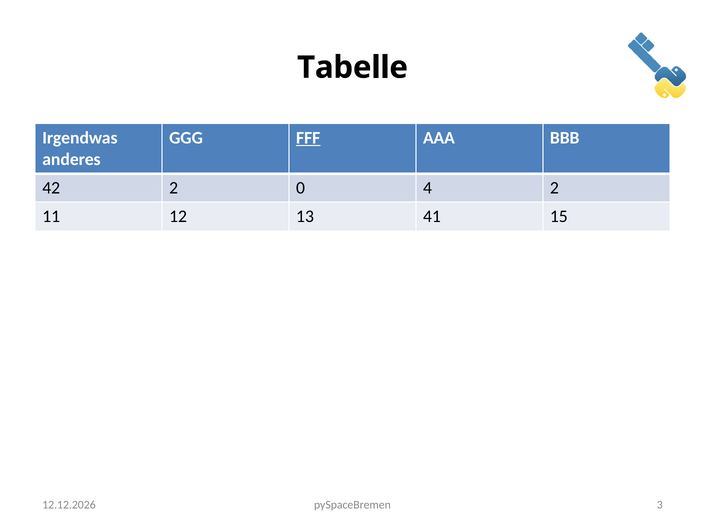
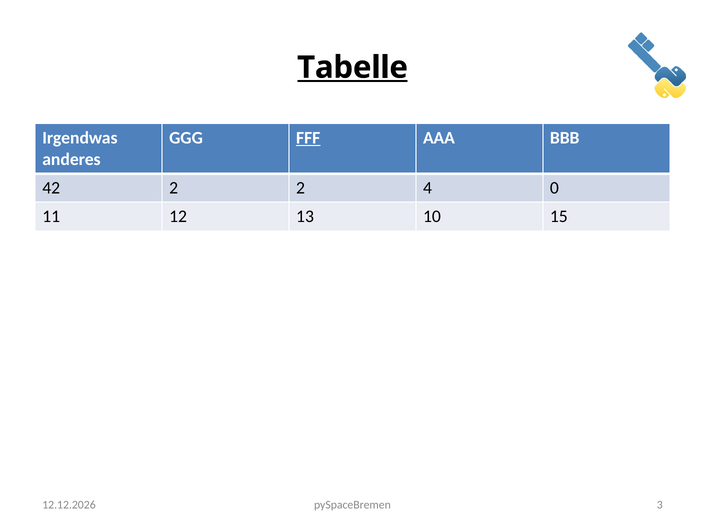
Tabelle underline: none -> present (353, 67)
2 0: 0 -> 2 (301, 188)
4 2: 2 -> 0 (554, 188)
41: 41 -> 10 (432, 217)
